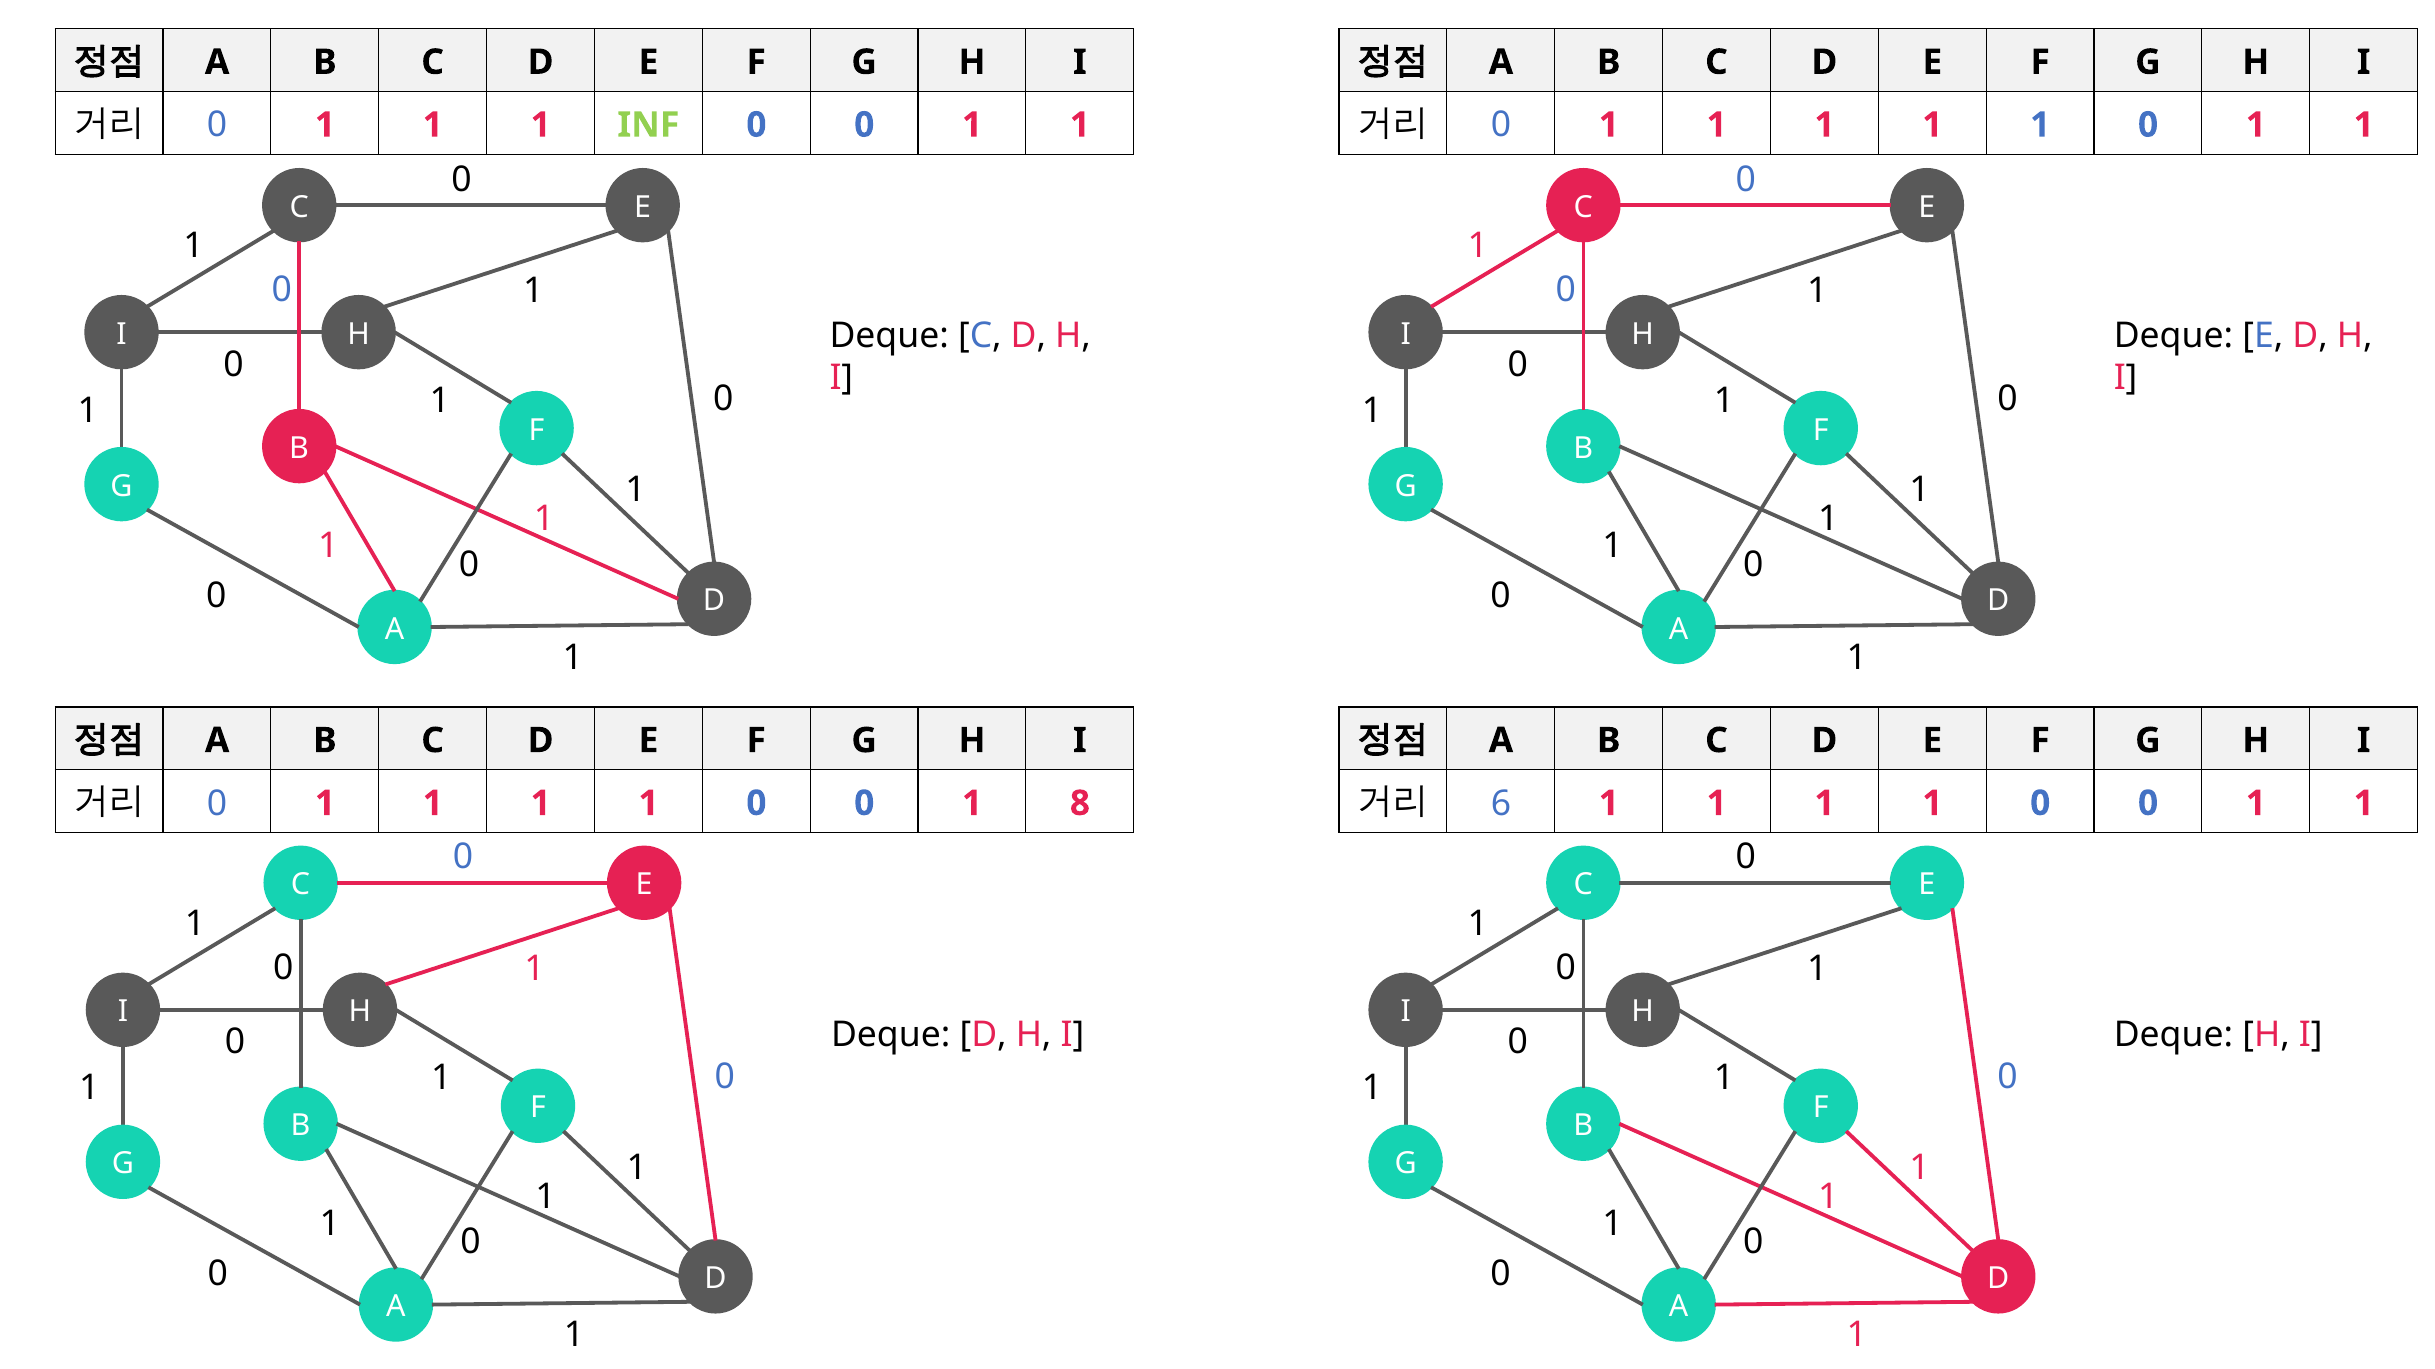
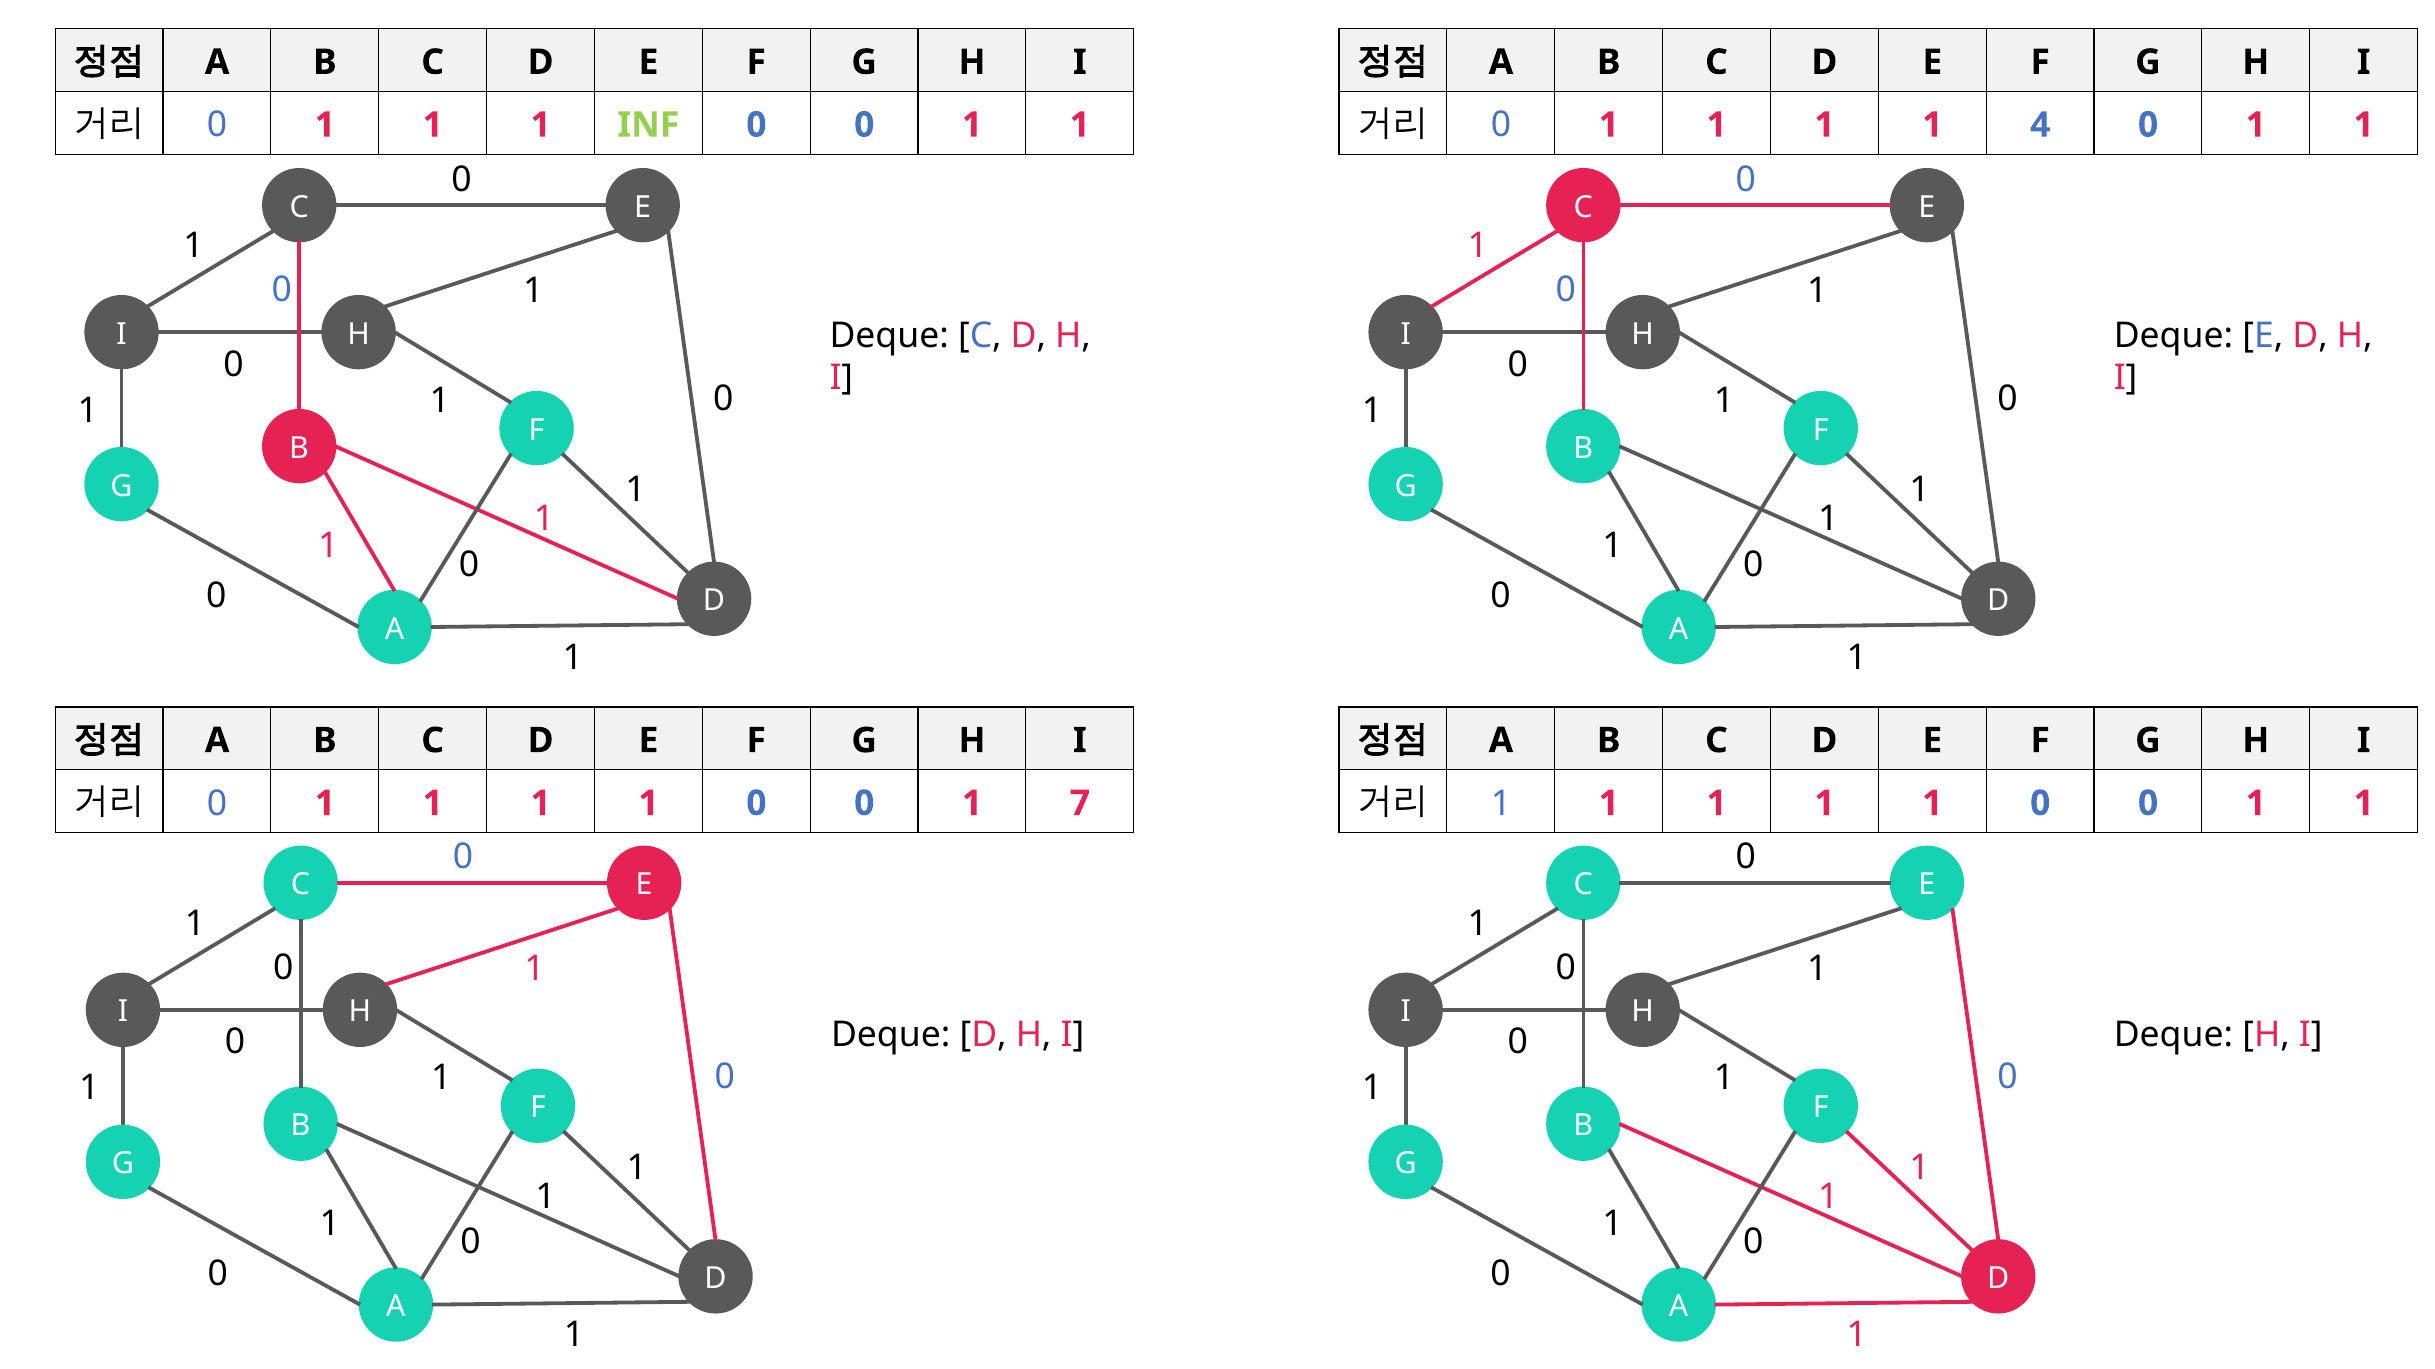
1: 1 -> 4 (2040, 125)
8: 8 -> 7 (1080, 804)
6: 6 -> 1 (1501, 804)
